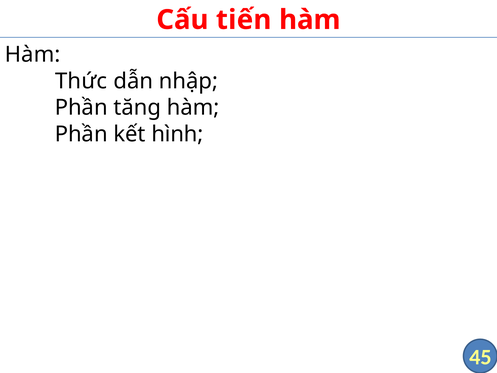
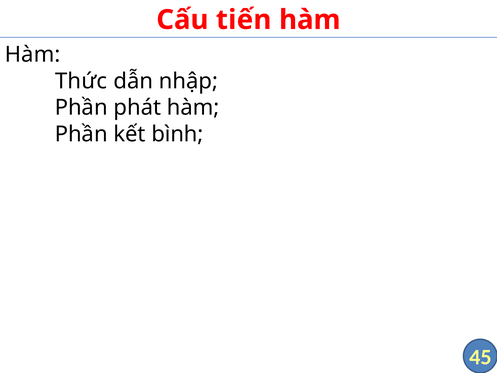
tăng: tăng -> phát (137, 108)
hình: hình -> bình (177, 134)
